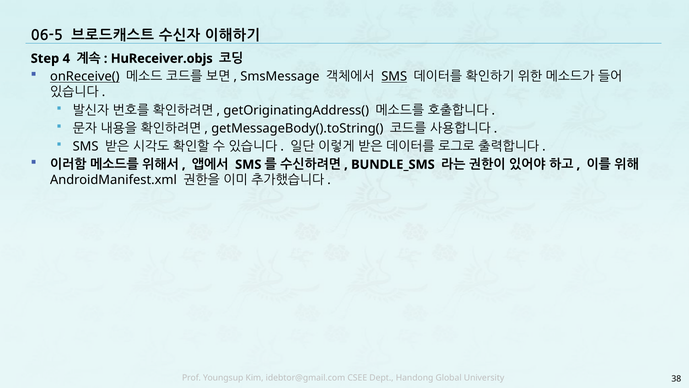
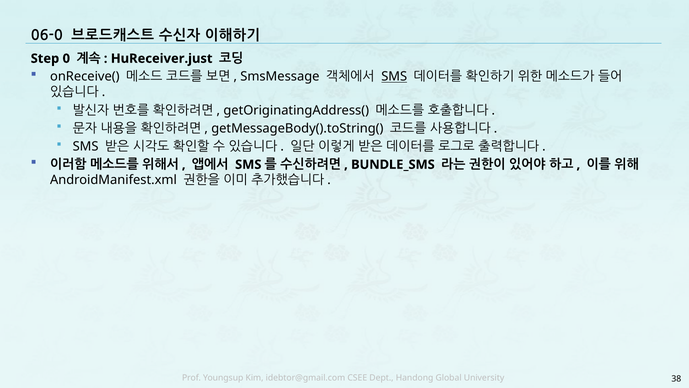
06-5: 06-5 -> 06-0 (47, 35)
4: 4 -> 0 (66, 58)
HuReceiver.objs: HuReceiver.objs -> HuReceiver.just (162, 58)
onReceive( underline: present -> none (85, 77)
